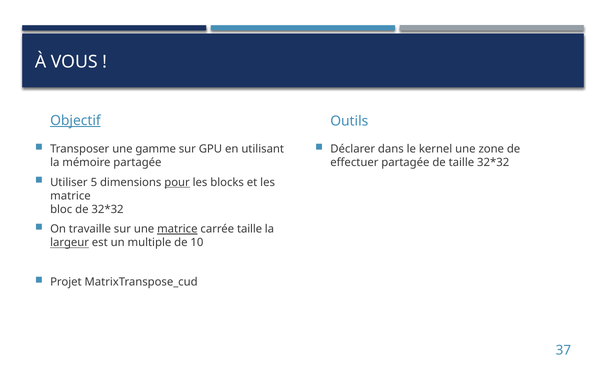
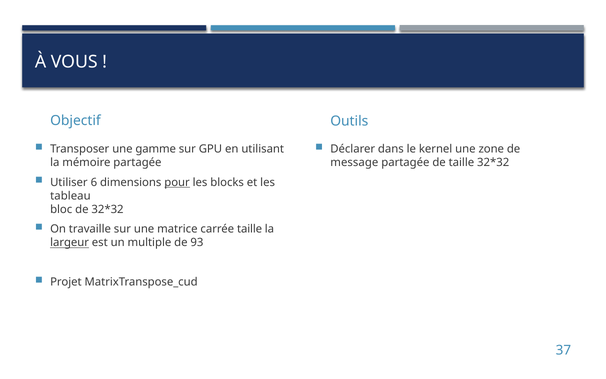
Objectif underline: present -> none (75, 120)
effectuer: effectuer -> message (354, 163)
5: 5 -> 6 (94, 182)
matrice: matrice -> tableau (70, 196)
matrice underline: present -> none (177, 229)
10: 10 -> 93 (197, 243)
